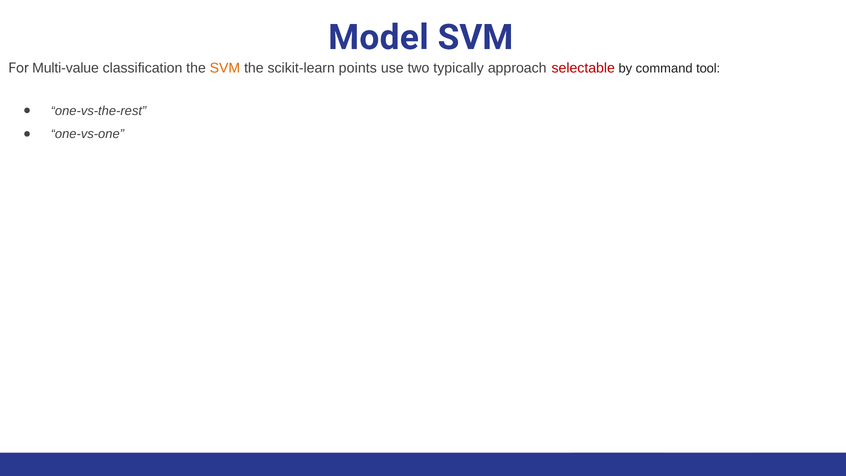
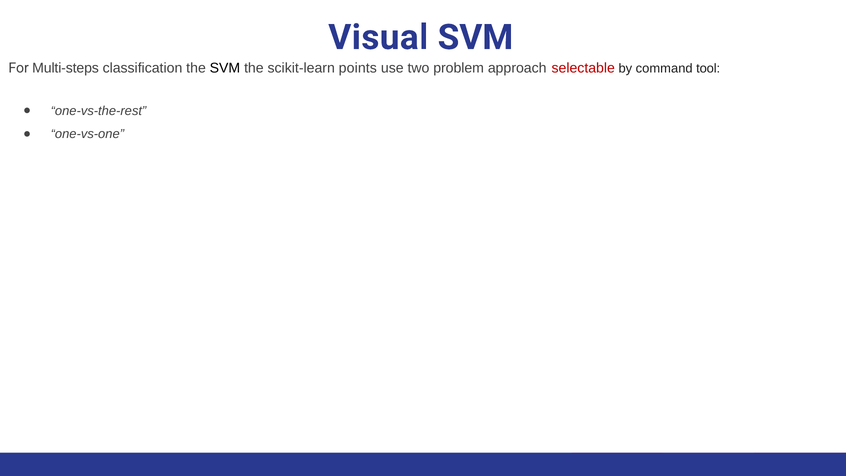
Model: Model -> Visual (378, 37)
Multi-value: Multi-value -> Multi-steps (66, 68)
SVM colour: orange -> black (225, 68)
typically: typically -> problem (459, 68)
